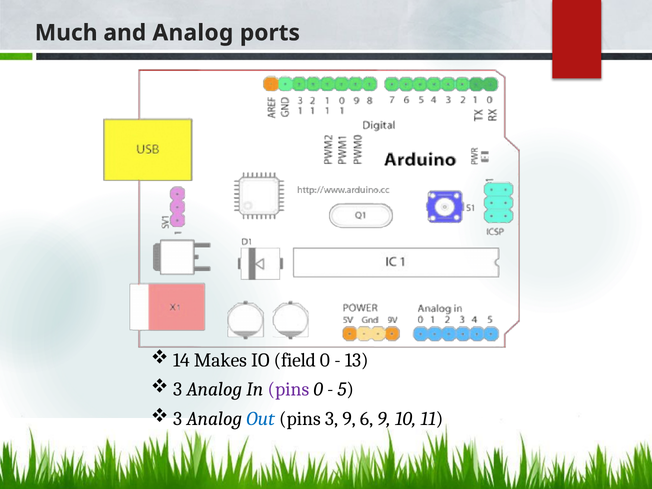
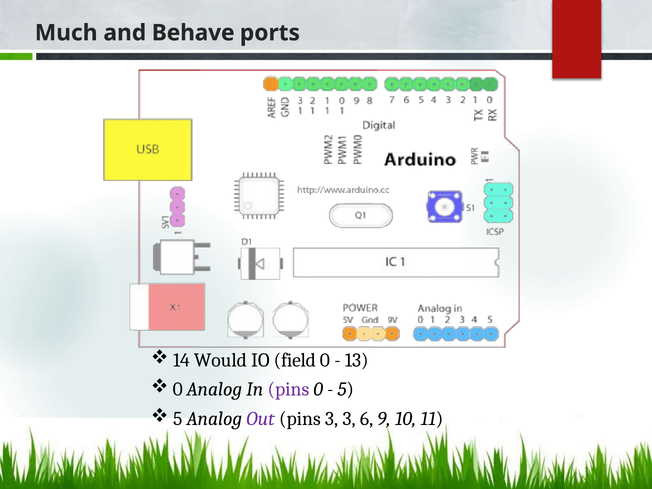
and Analog: Analog -> Behave (193, 33)
Makes: Makes -> Would (220, 360)
3: 3 -> 0 (178, 390)
3: 3 -> 5 (178, 419)
Out colour: blue -> purple (261, 419)
3 9: 9 -> 3 (349, 419)
